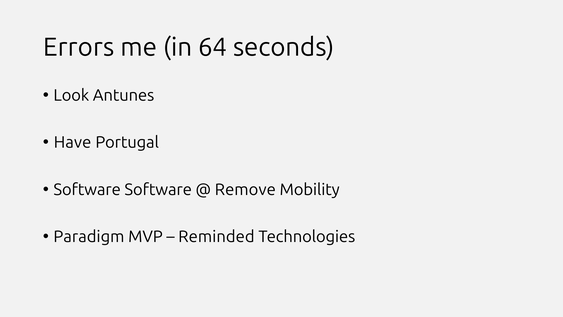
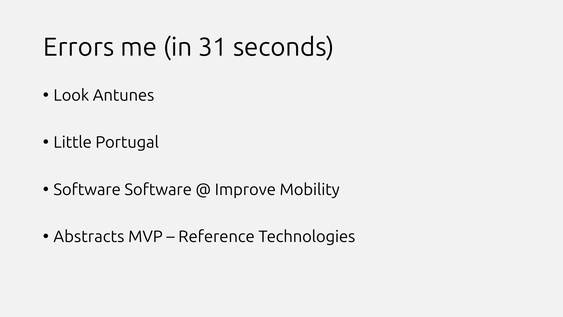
64: 64 -> 31 (213, 47)
Have: Have -> Little (73, 142)
Remove: Remove -> Improve (245, 189)
Paradigm: Paradigm -> Abstracts (89, 237)
Reminded: Reminded -> Reference (216, 237)
